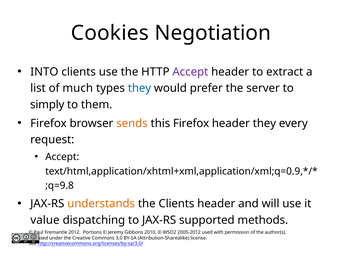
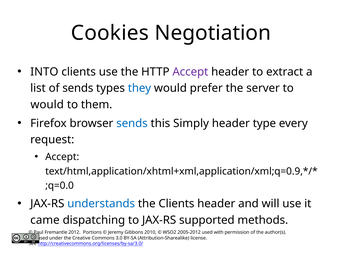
of much: much -> sends (78, 88)
simply: simply -> would (47, 105)
sends colour: orange -> blue (132, 124)
this Firefox: Firefox -> Simply (191, 124)
header they: they -> type (264, 124)
;q=9.8: ;q=9.8 -> ;q=0.0 (60, 186)
understands colour: orange -> blue (101, 204)
value: value -> came (45, 220)
